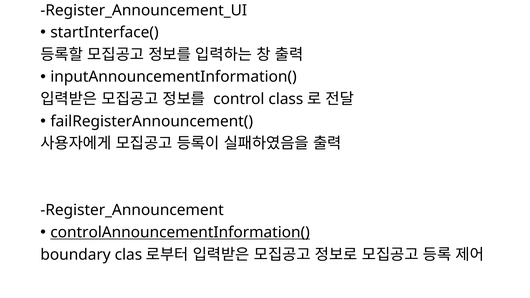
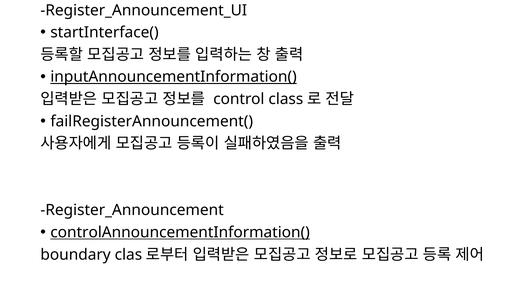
inputAnnouncementInformation( underline: none -> present (174, 77)
